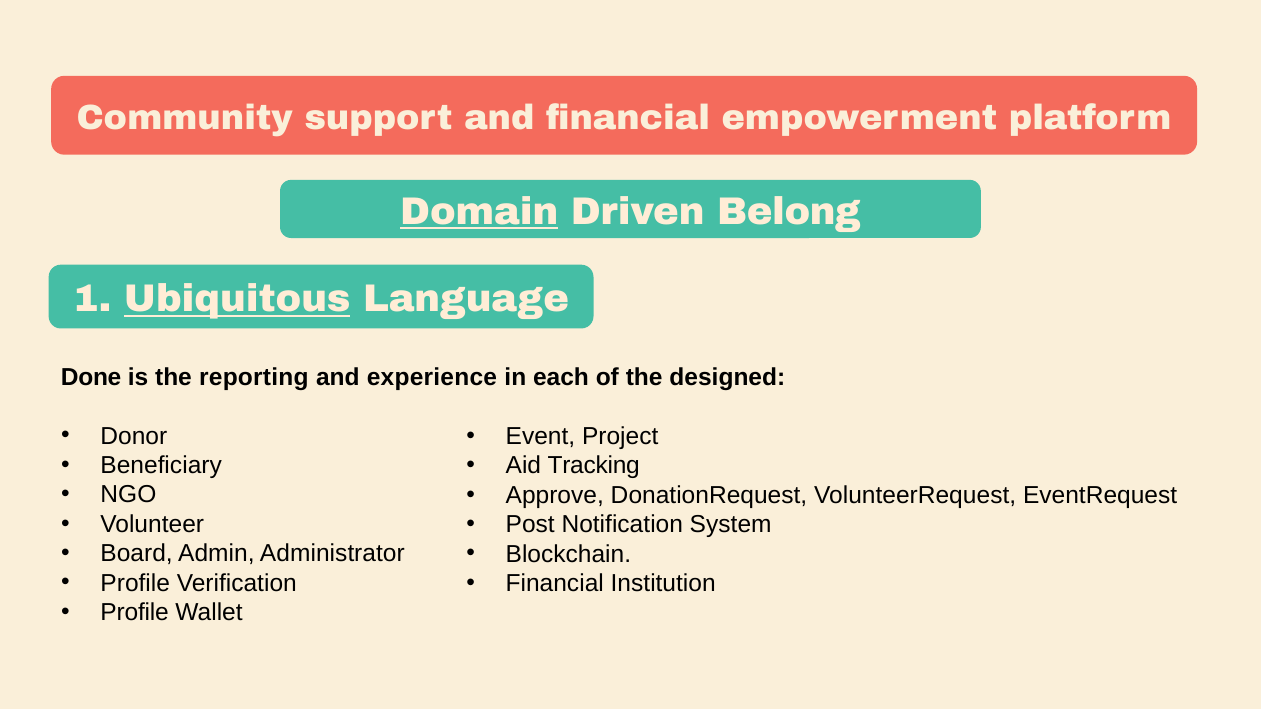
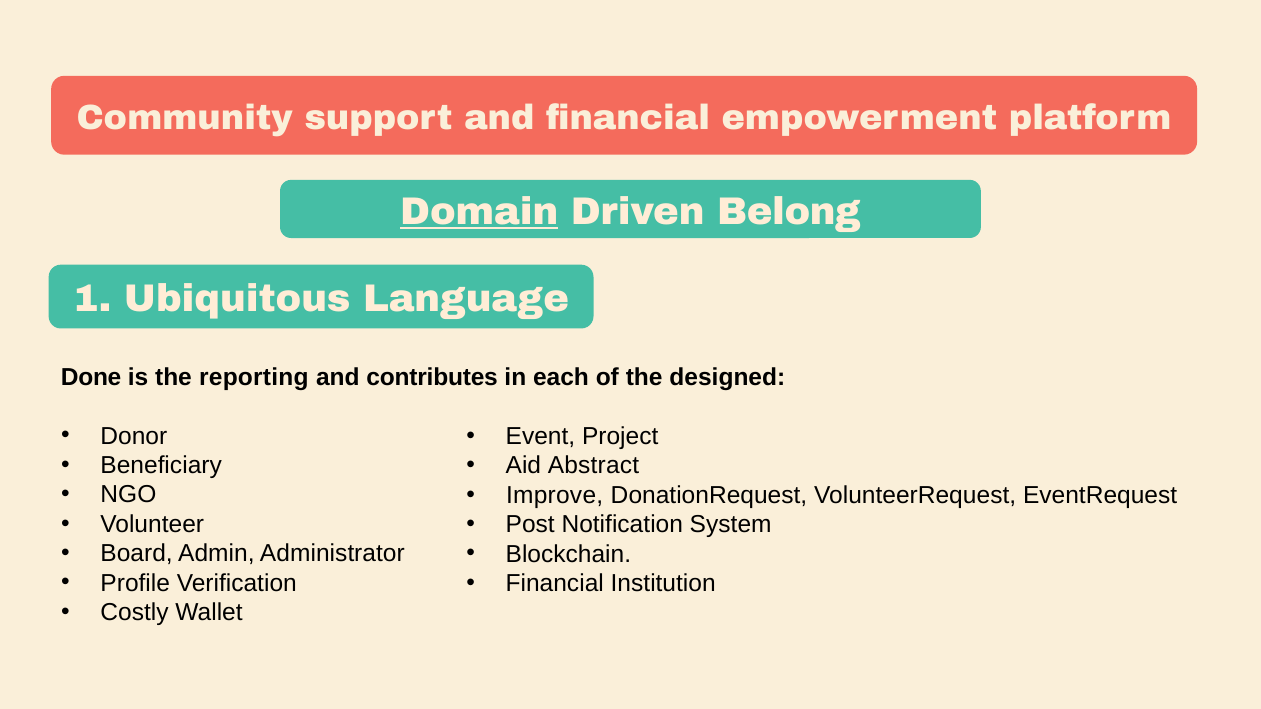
Ubiquitous underline: present -> none (237, 299)
experience: experience -> contributes (432, 377)
Tracking: Tracking -> Abstract (593, 466)
Approve: Approve -> Improve (555, 496)
Profile: Profile -> Costly (135, 613)
